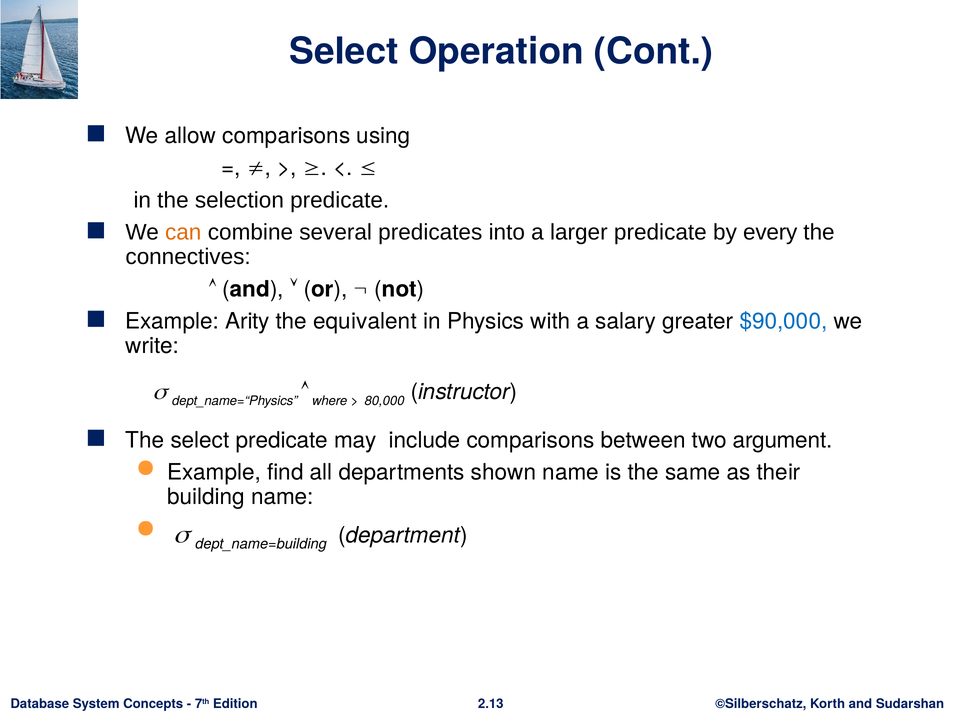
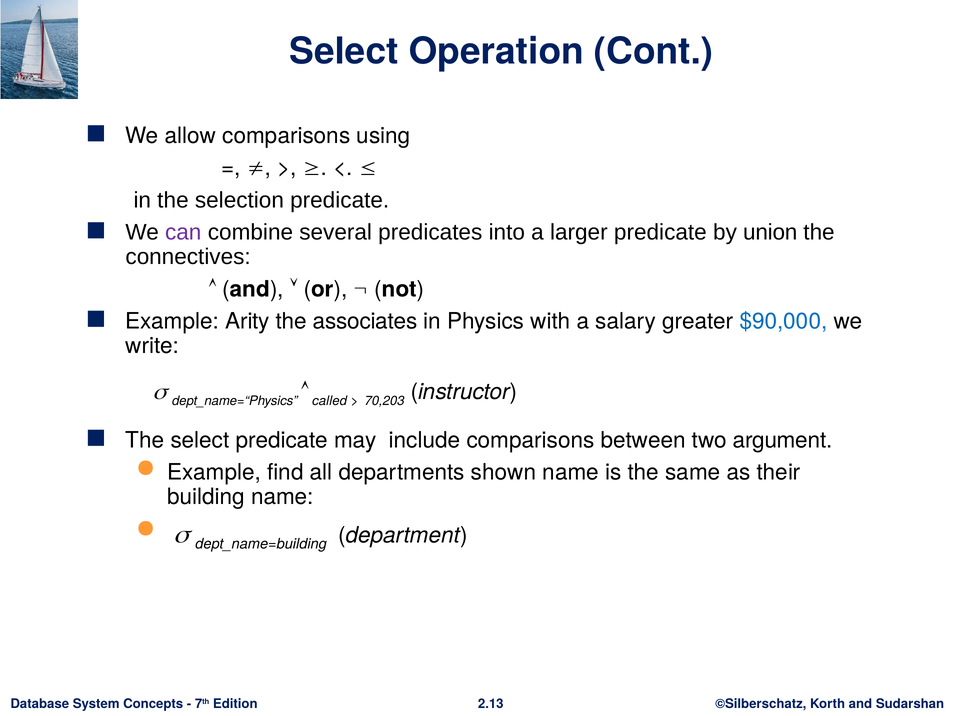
can colour: orange -> purple (183, 232)
every: every -> union (770, 232)
equivalent: equivalent -> associates (365, 321)
where: where -> called (330, 401)
80,000: 80,000 -> 70,203 (385, 401)
